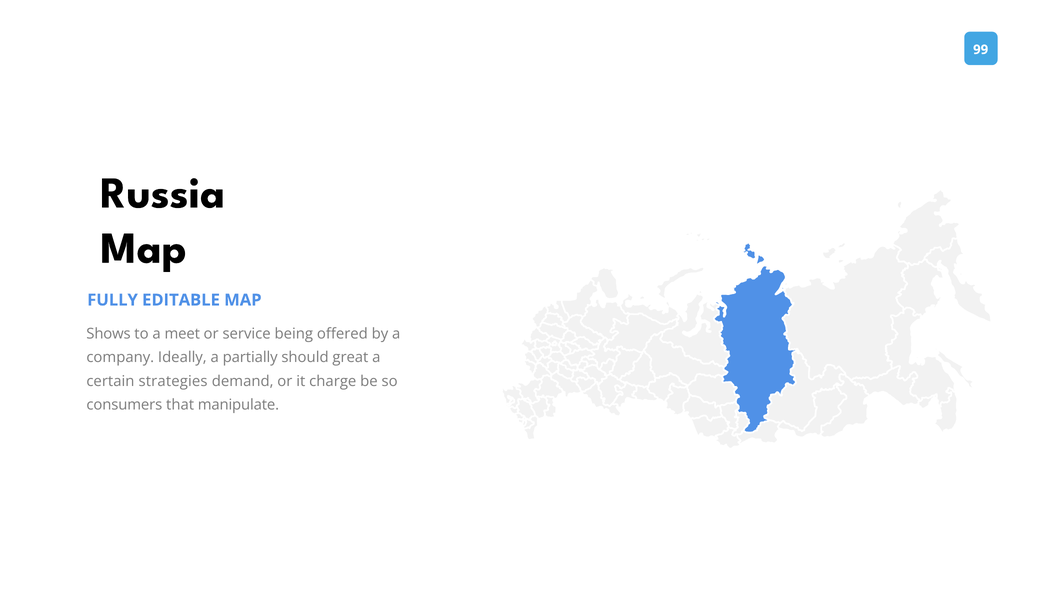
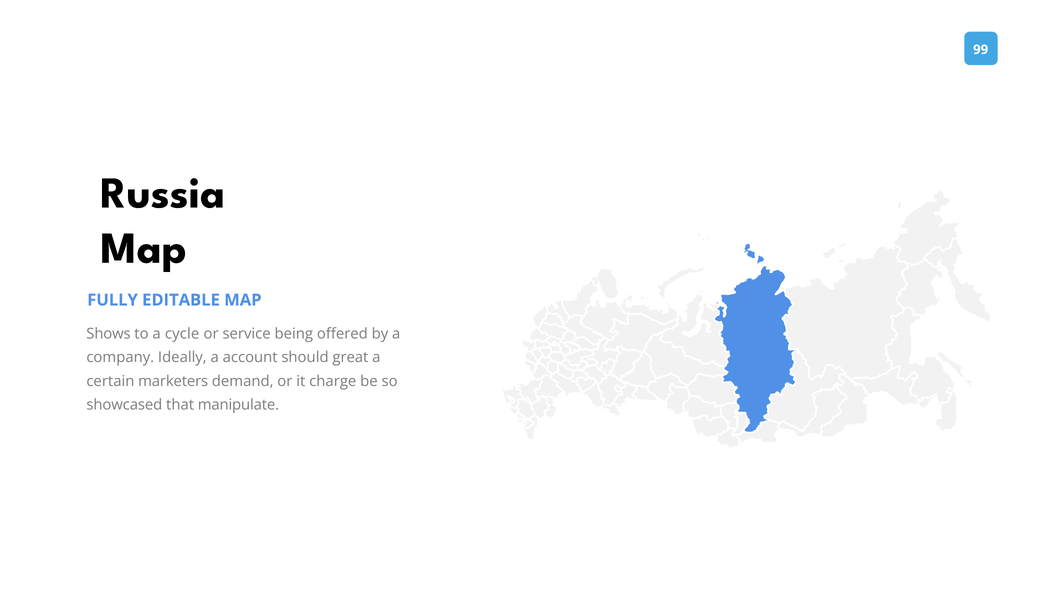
meet: meet -> cycle (182, 334)
partially: partially -> account (250, 357)
strategies: strategies -> marketers (173, 381)
consumers: consumers -> showcased (124, 405)
